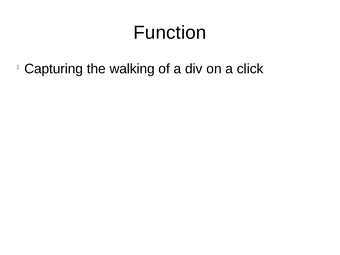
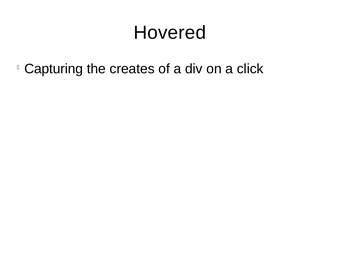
Function: Function -> Hovered (170, 33)
walking: walking -> creates (132, 69)
